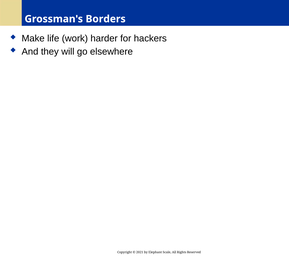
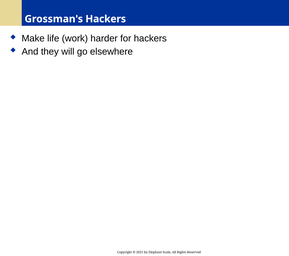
Grossman's Borders: Borders -> Hackers (106, 19)
